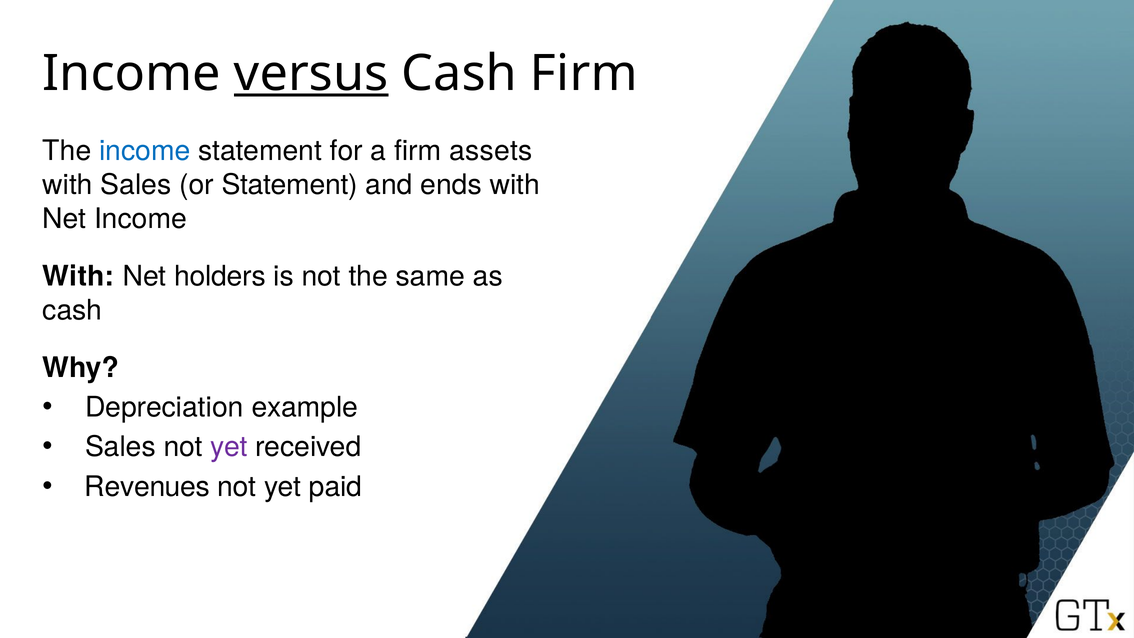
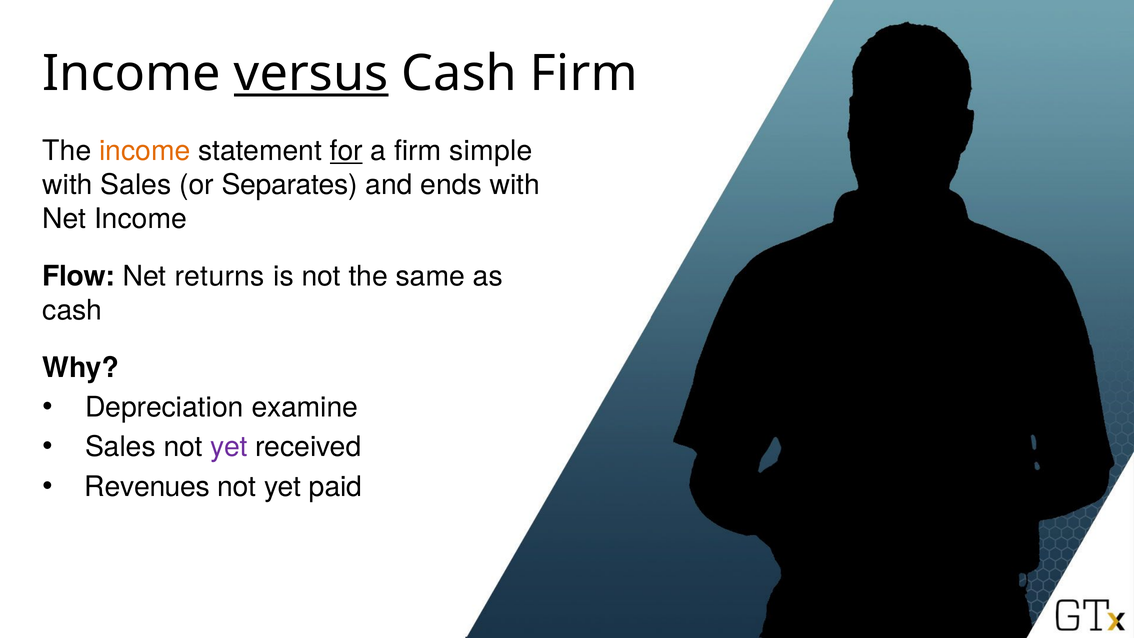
income colour: blue -> orange (145, 151)
for underline: none -> present (346, 151)
assets: assets -> simple (491, 151)
or Statement: Statement -> Separates (290, 185)
With: With -> Flow (79, 276)
holders: holders -> returns (220, 276)
example: example -> examine (305, 407)
